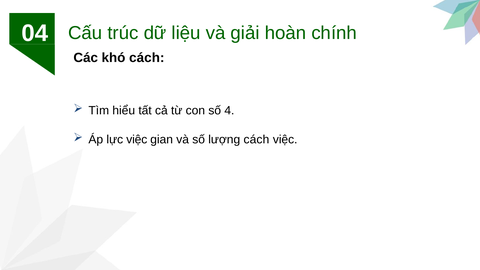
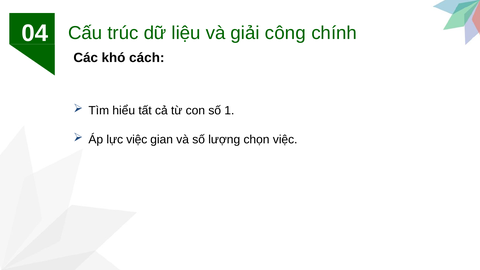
hoàn: hoàn -> công (285, 33)
4: 4 -> 1 (229, 111)
lượng cách: cách -> chọn (256, 139)
